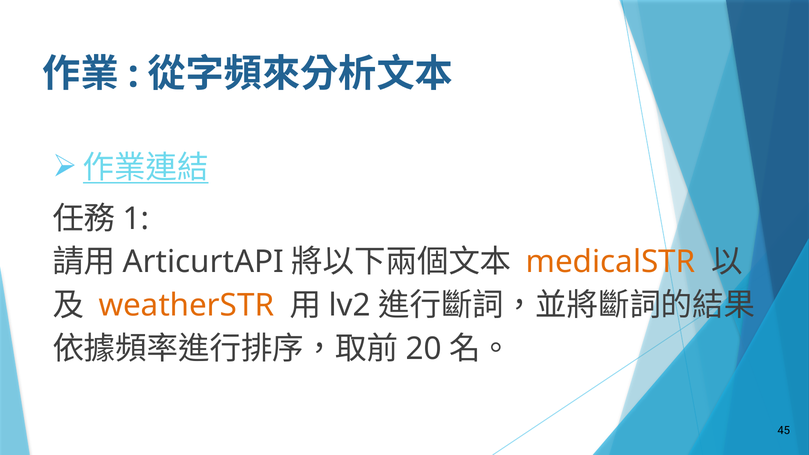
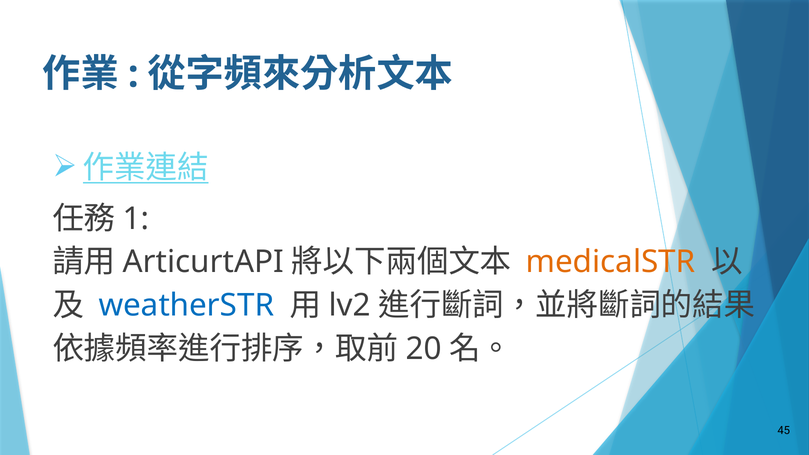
weatherSTR colour: orange -> blue (186, 305)
